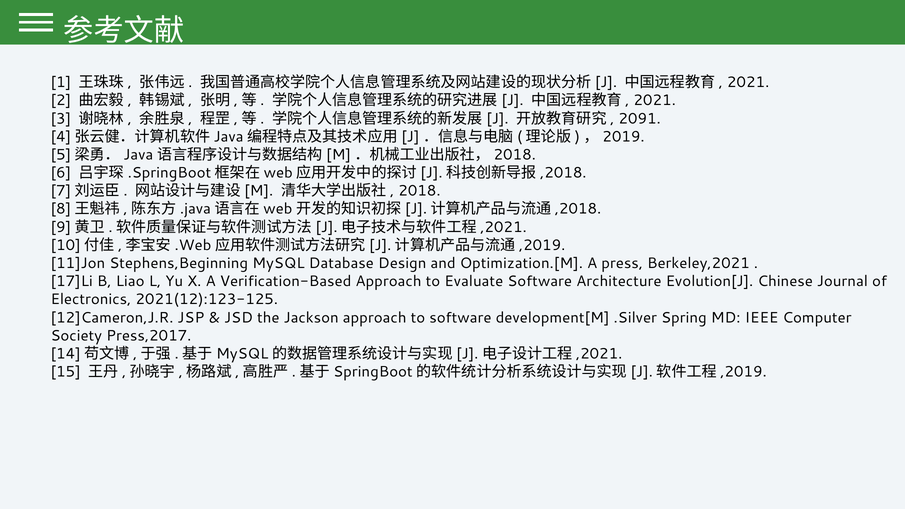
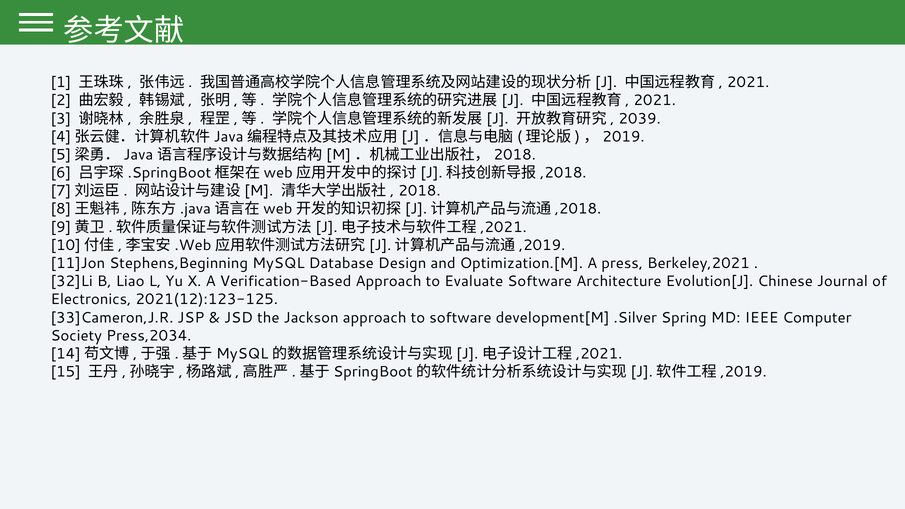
2091: 2091 -> 2039 (640, 119)
17]Li: 17]Li -> 32]Li (72, 281)
12]Cameron,J.R: 12]Cameron,J.R -> 33]Cameron,J.R (112, 318)
Press,2017: Press,2017 -> Press,2034 (149, 336)
